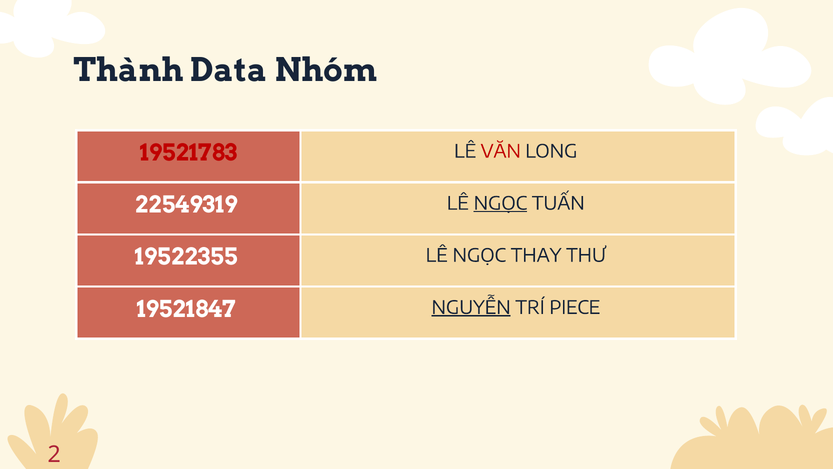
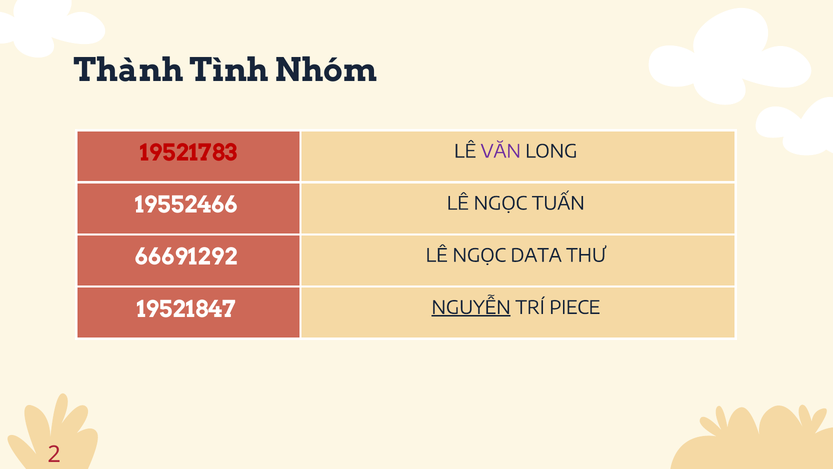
Data: Data -> Tình (229, 71)
VĂN colour: red -> purple (501, 151)
22549319: 22549319 -> 19552466 (186, 205)
NGỌC underline: present -> none (500, 203)
19522355: 19522355 -> 66691292 (186, 257)
THAY: THAY -> DATA (536, 255)
